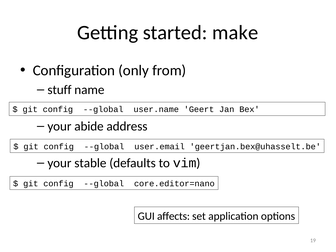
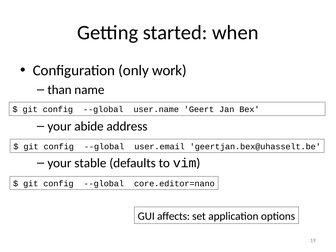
make: make -> when (235, 33)
from: from -> work (169, 70)
stuff: stuff -> than (60, 90)
